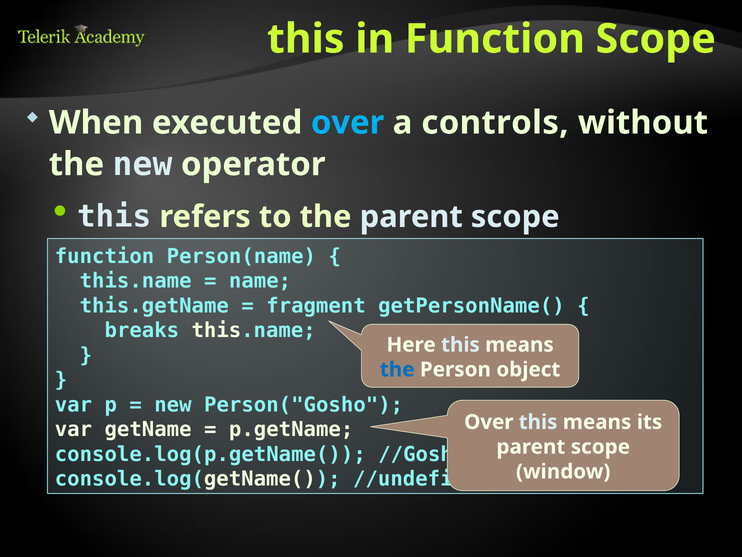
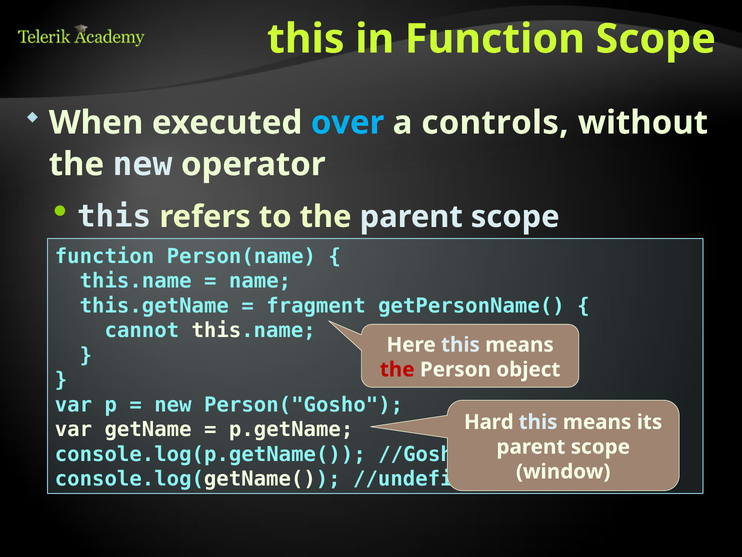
breaks: breaks -> cannot (142, 330)
the colour: blue -> red (397, 369)
Over: Over -> Hard (489, 422)
